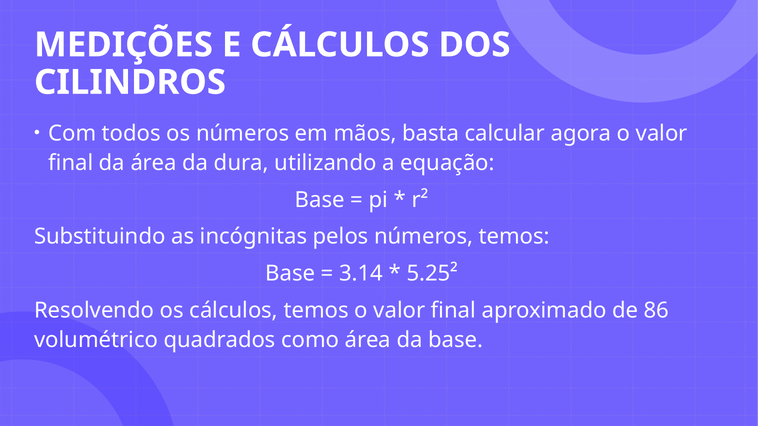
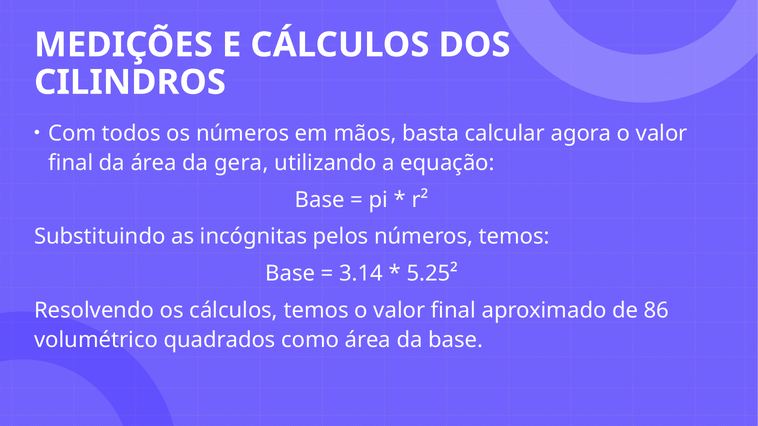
dura: dura -> gera (241, 163)
